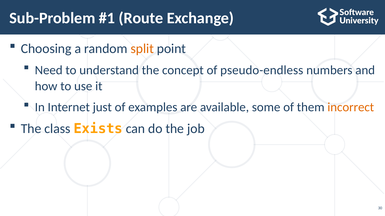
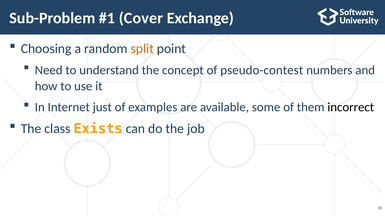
Route: Route -> Cover (141, 18)
pseudo-endless: pseudo-endless -> pseudo-contest (262, 70)
incorrect colour: orange -> black (351, 107)
